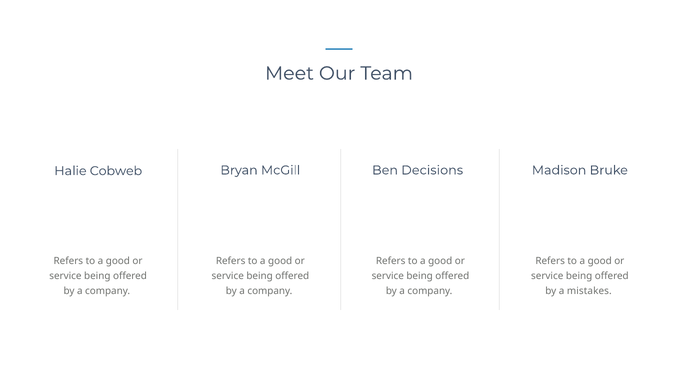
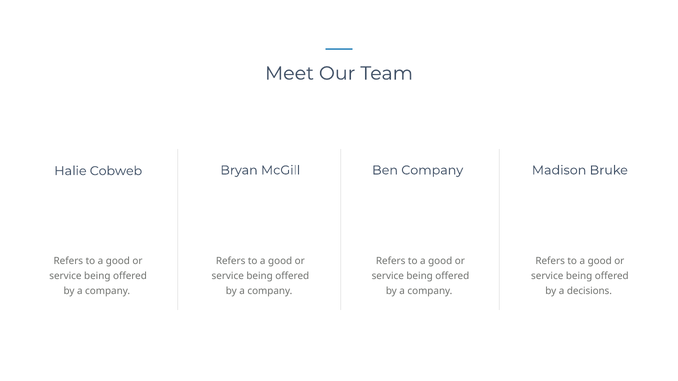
Ben Decisions: Decisions -> Company (432, 170)
mistakes: mistakes -> decisions (589, 291)
